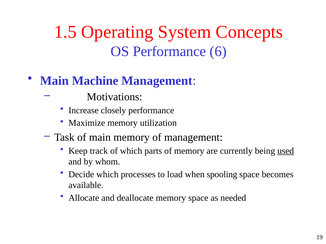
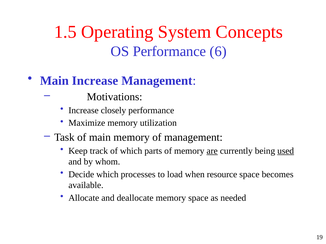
Main Machine: Machine -> Increase (95, 81)
are underline: none -> present (212, 151)
spooling: spooling -> resource (222, 175)
